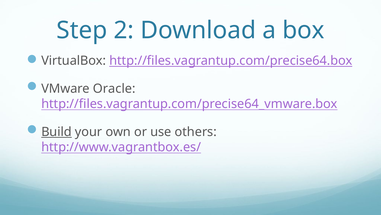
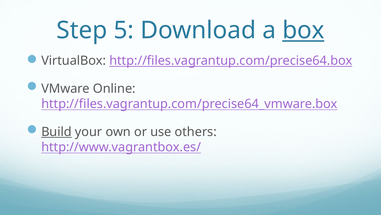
2: 2 -> 5 (124, 30)
box underline: none -> present (303, 30)
Oracle: Oracle -> Online (114, 88)
